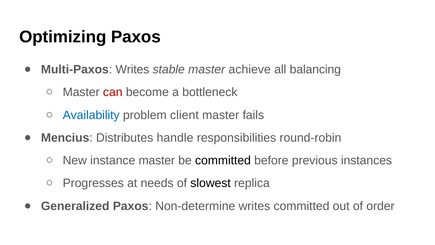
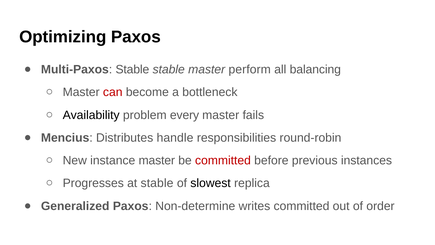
Multi-Paxos Writes: Writes -> Stable (132, 69)
achieve: achieve -> perform (250, 69)
Availability colour: blue -> black (91, 115)
client: client -> every (185, 115)
committed colour: black -> red (223, 160)
at needs: needs -> stable (157, 183)
